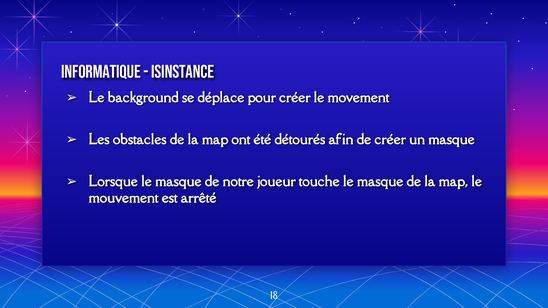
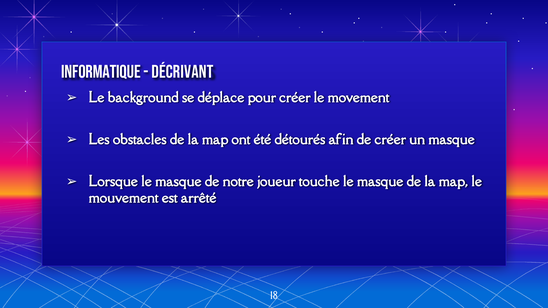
Isinstance: Isinstance -> Décrivant (182, 72)
